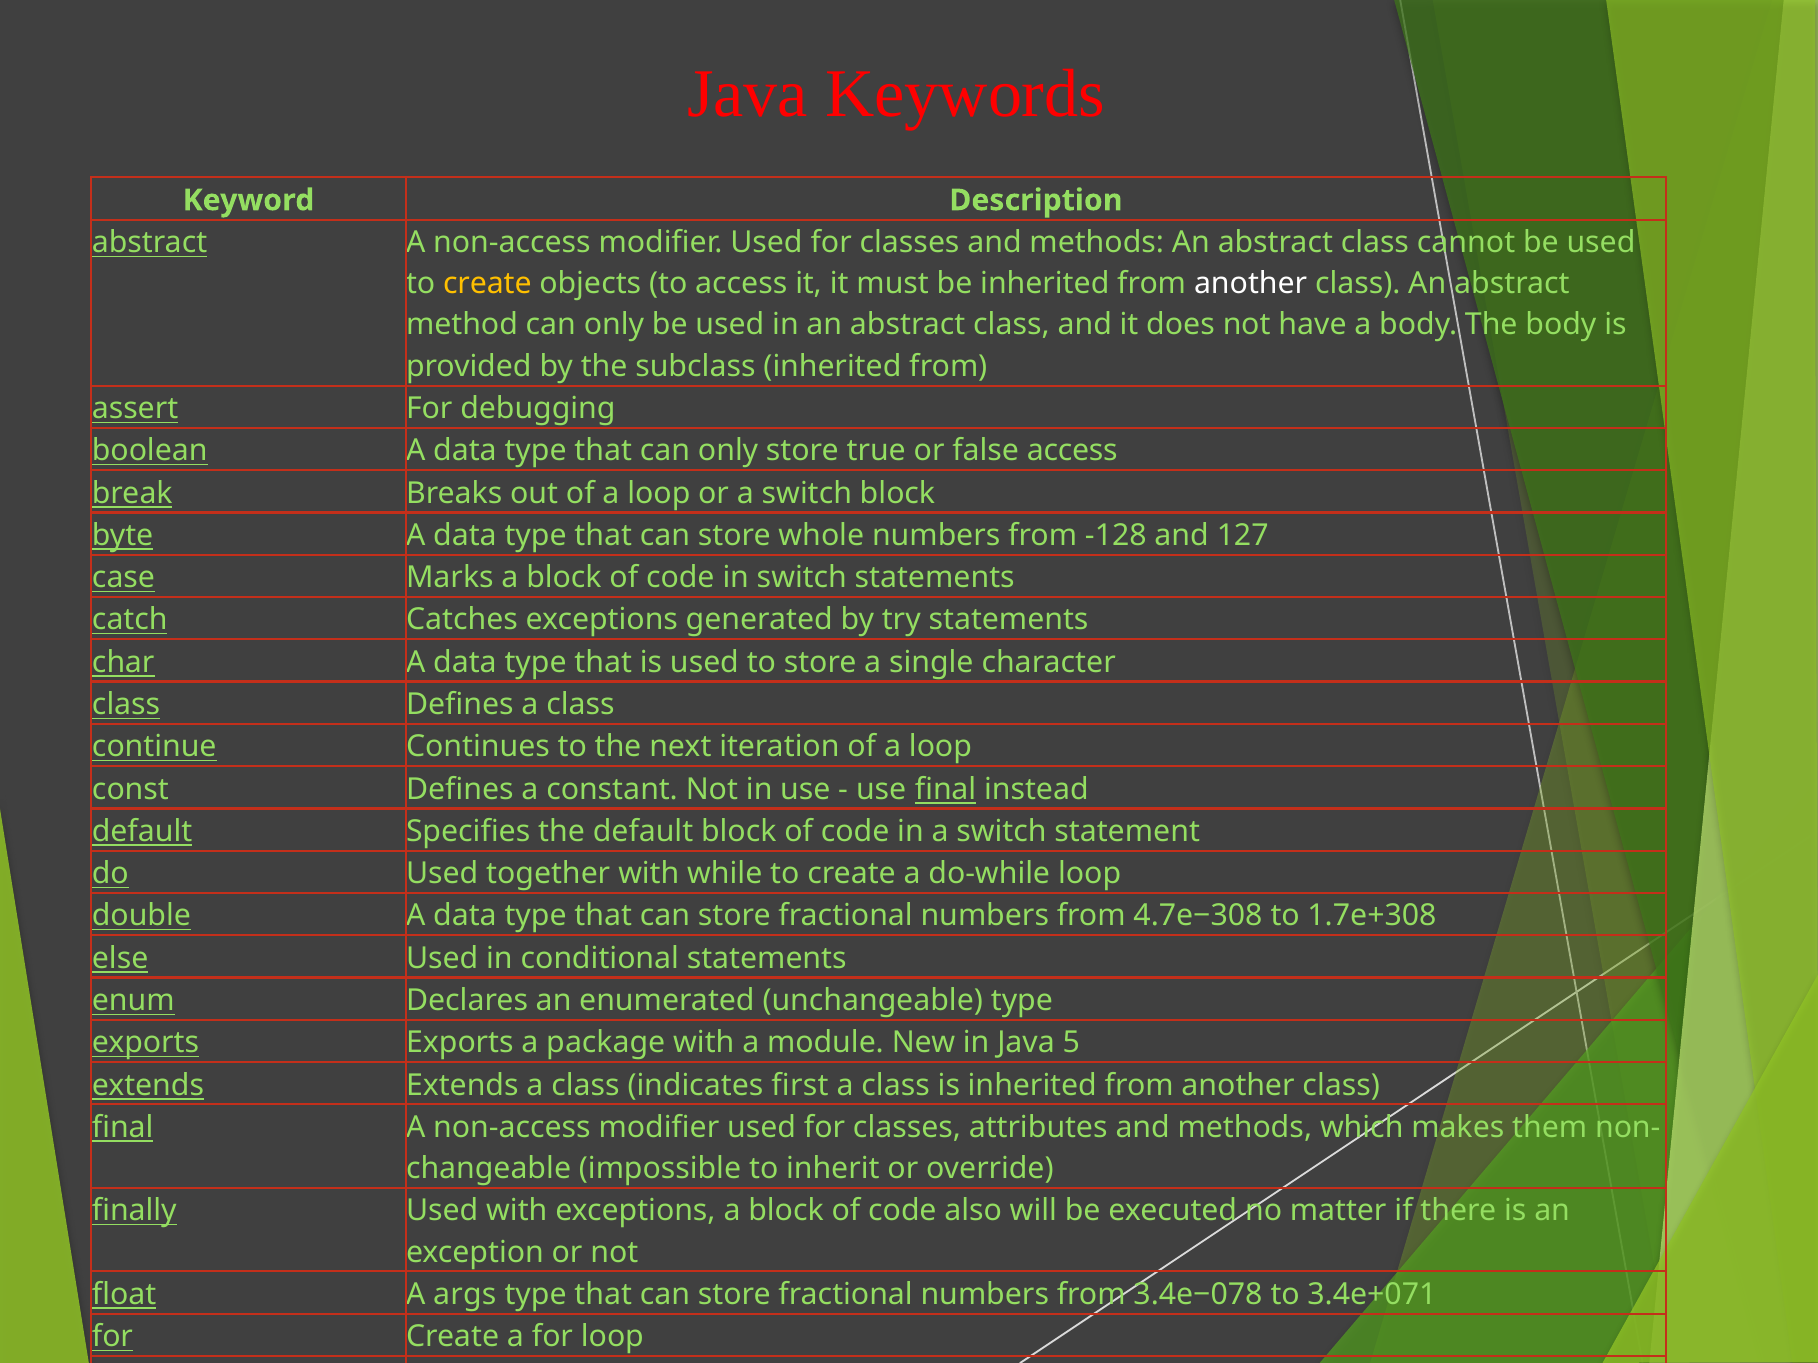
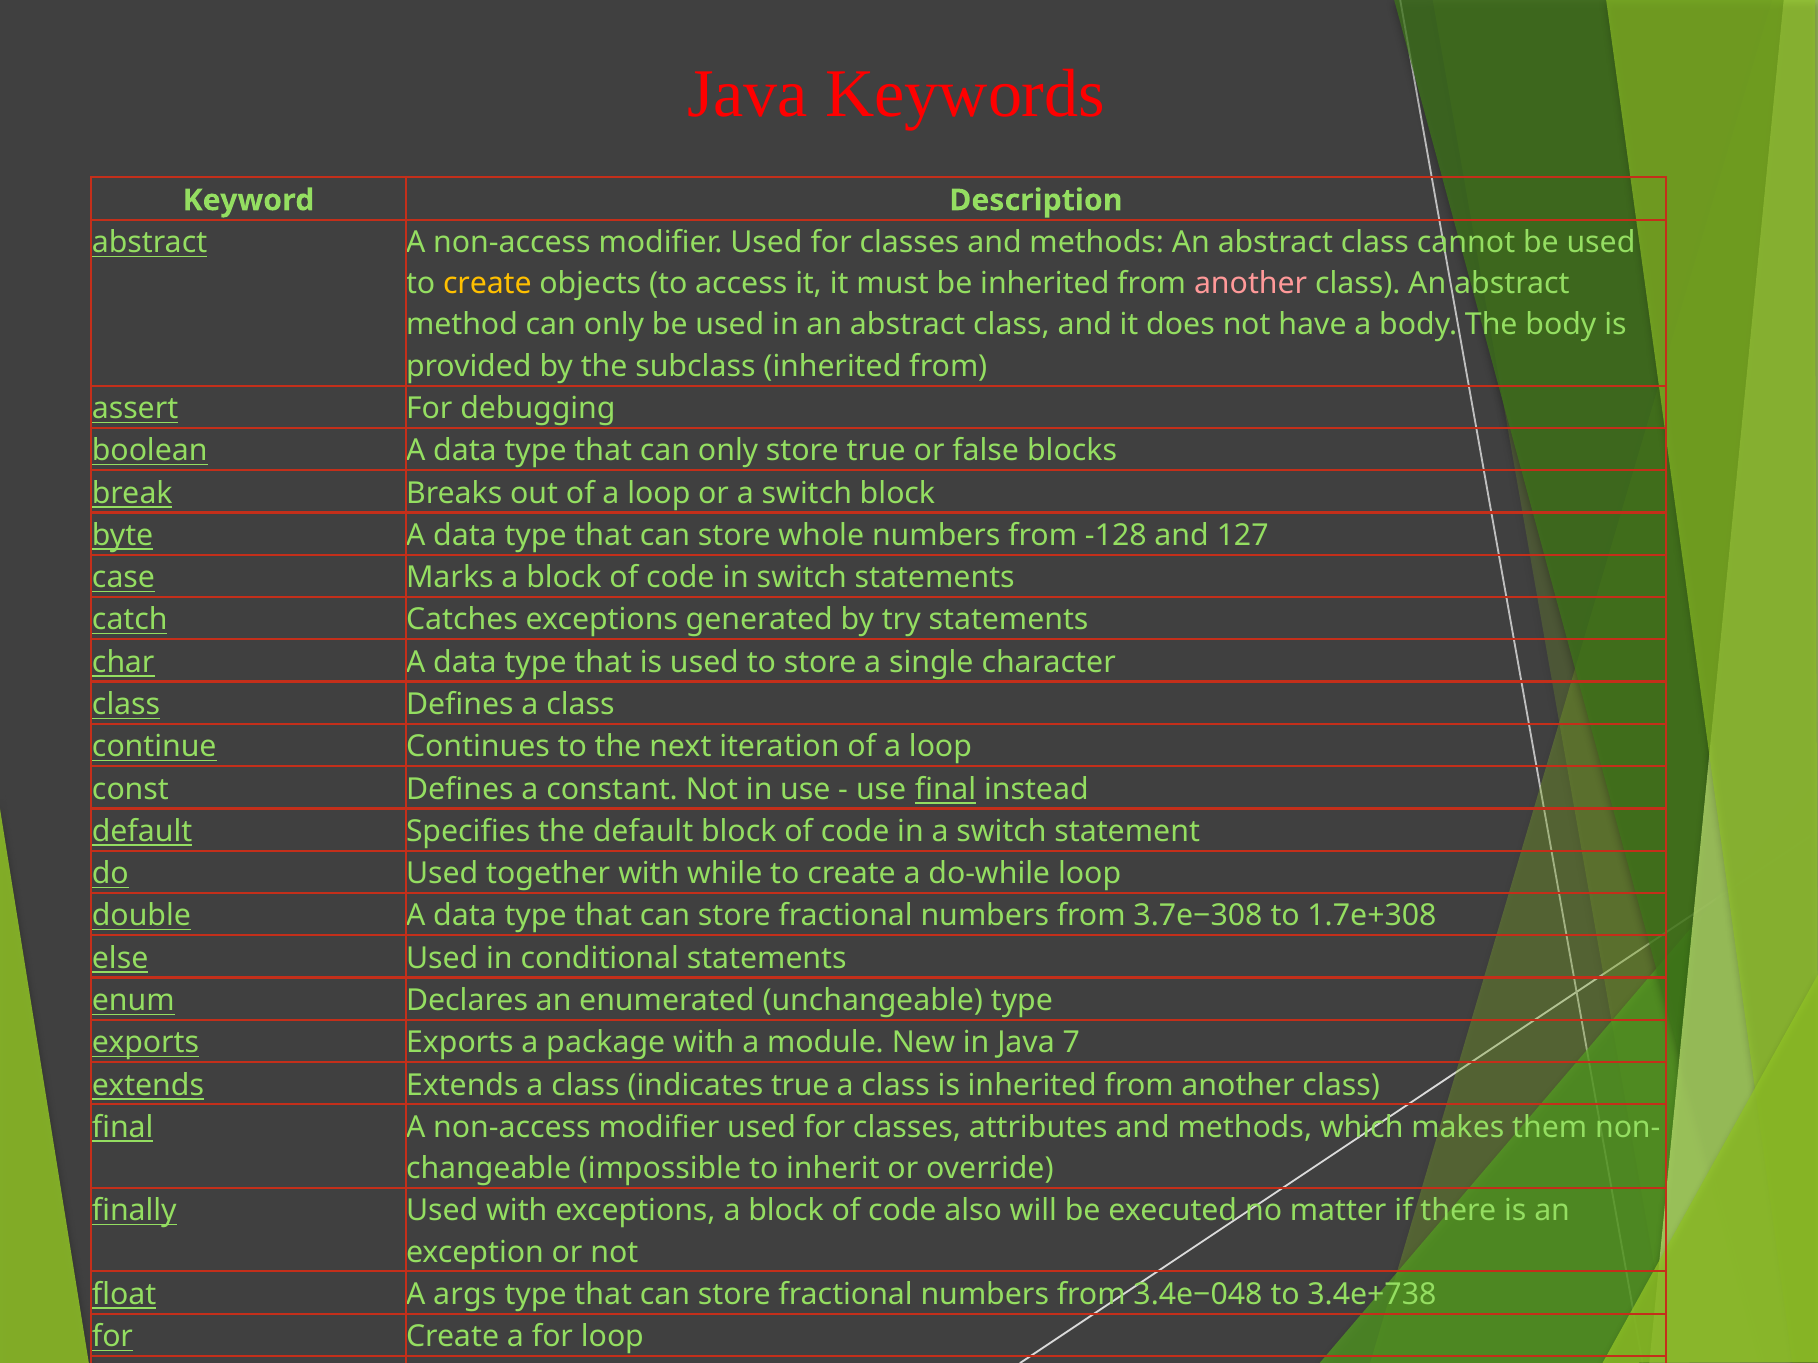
another colour: white -> pink (1251, 284)
false access: access -> blocks (1072, 451)
4.7e−308: 4.7e−308 -> 3.7e−308 (1198, 916)
5: 5 -> 7 (1071, 1043)
indicates first: first -> true (800, 1085)
3.4e−078: 3.4e−078 -> 3.4e−048 (1198, 1295)
3.4e+071: 3.4e+071 -> 3.4e+738 (1372, 1295)
